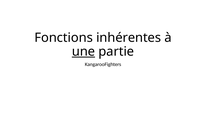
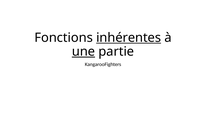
inhérentes underline: none -> present (129, 38)
